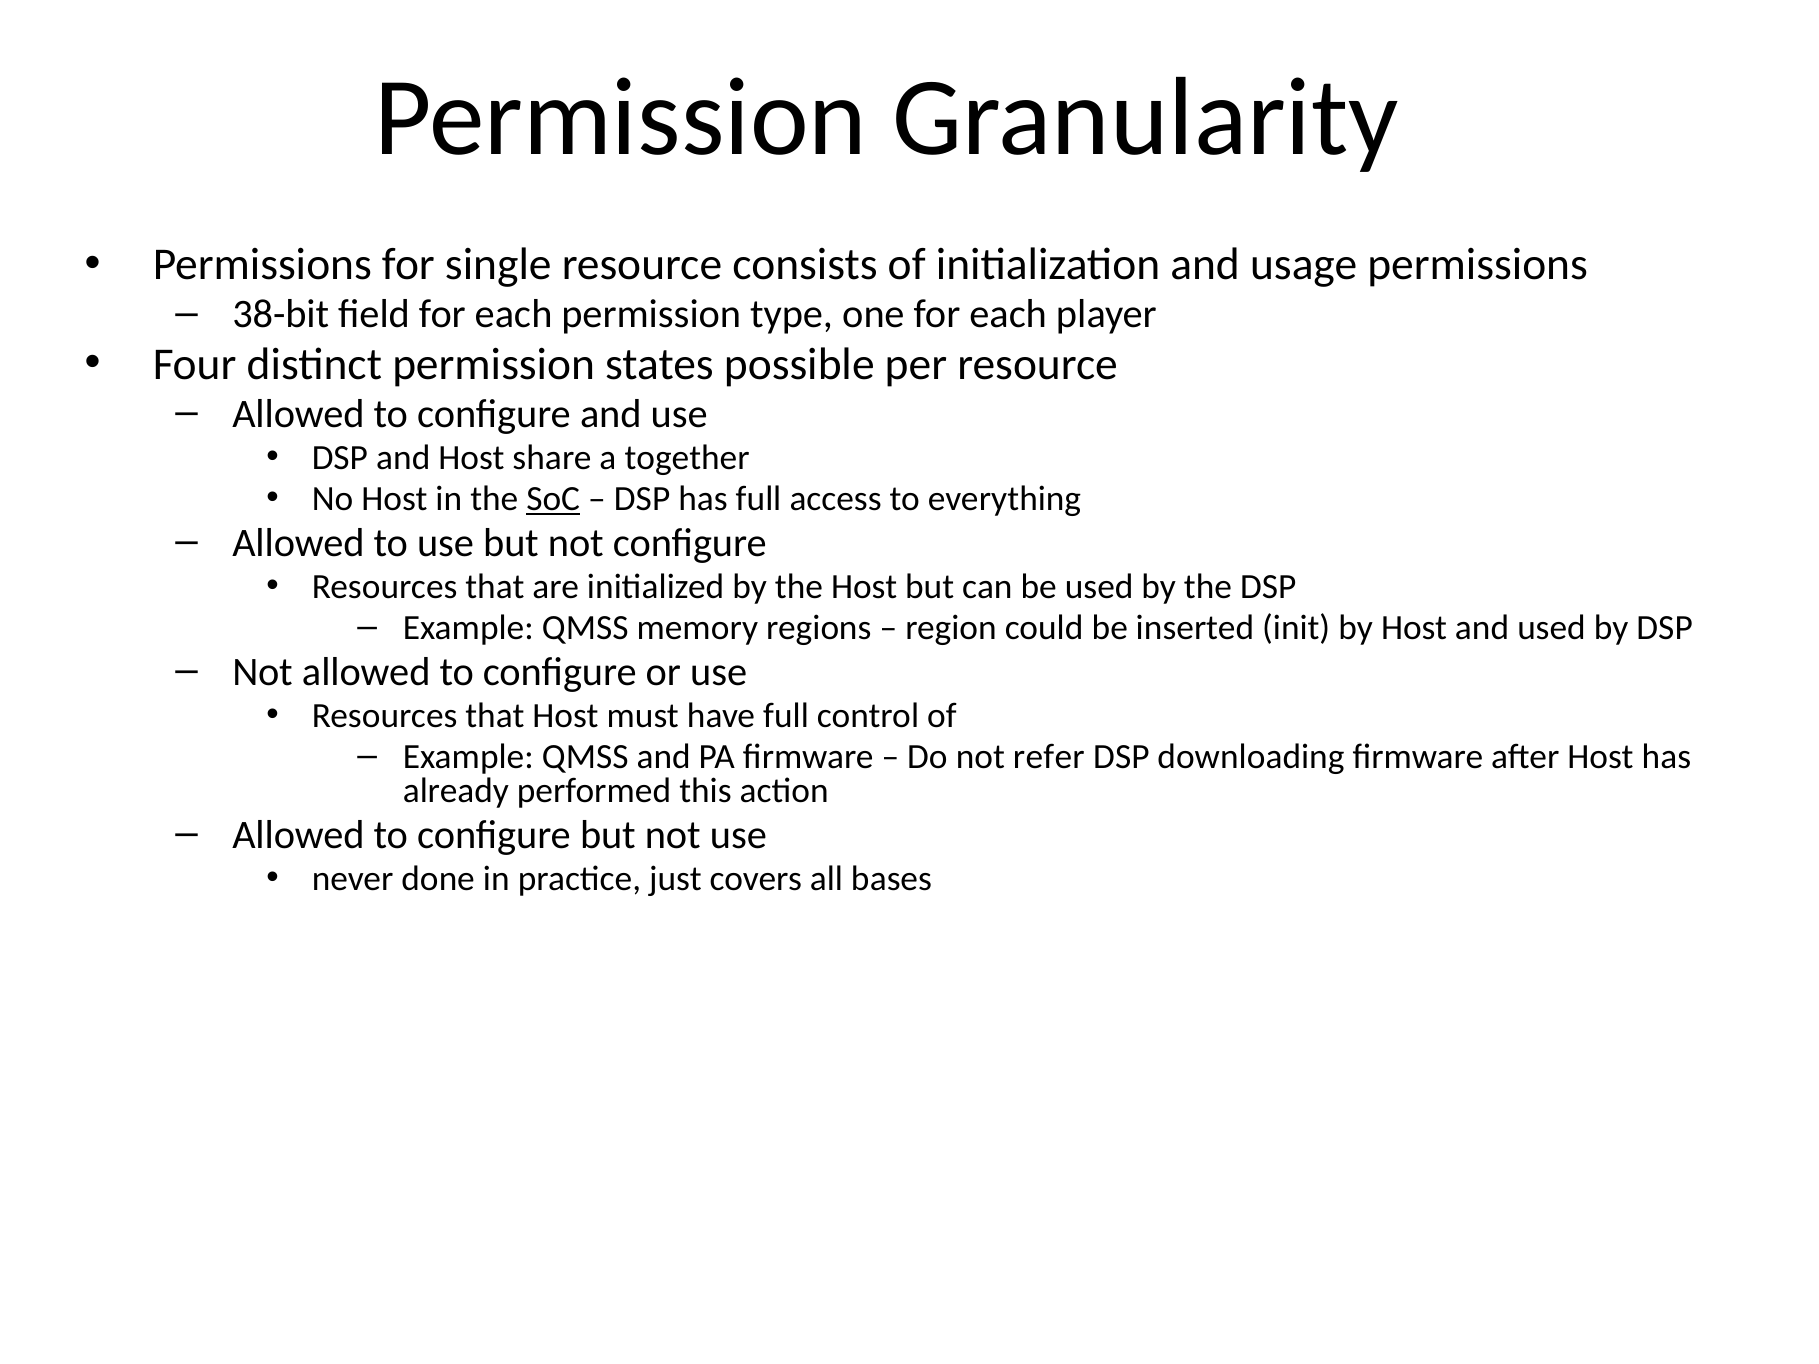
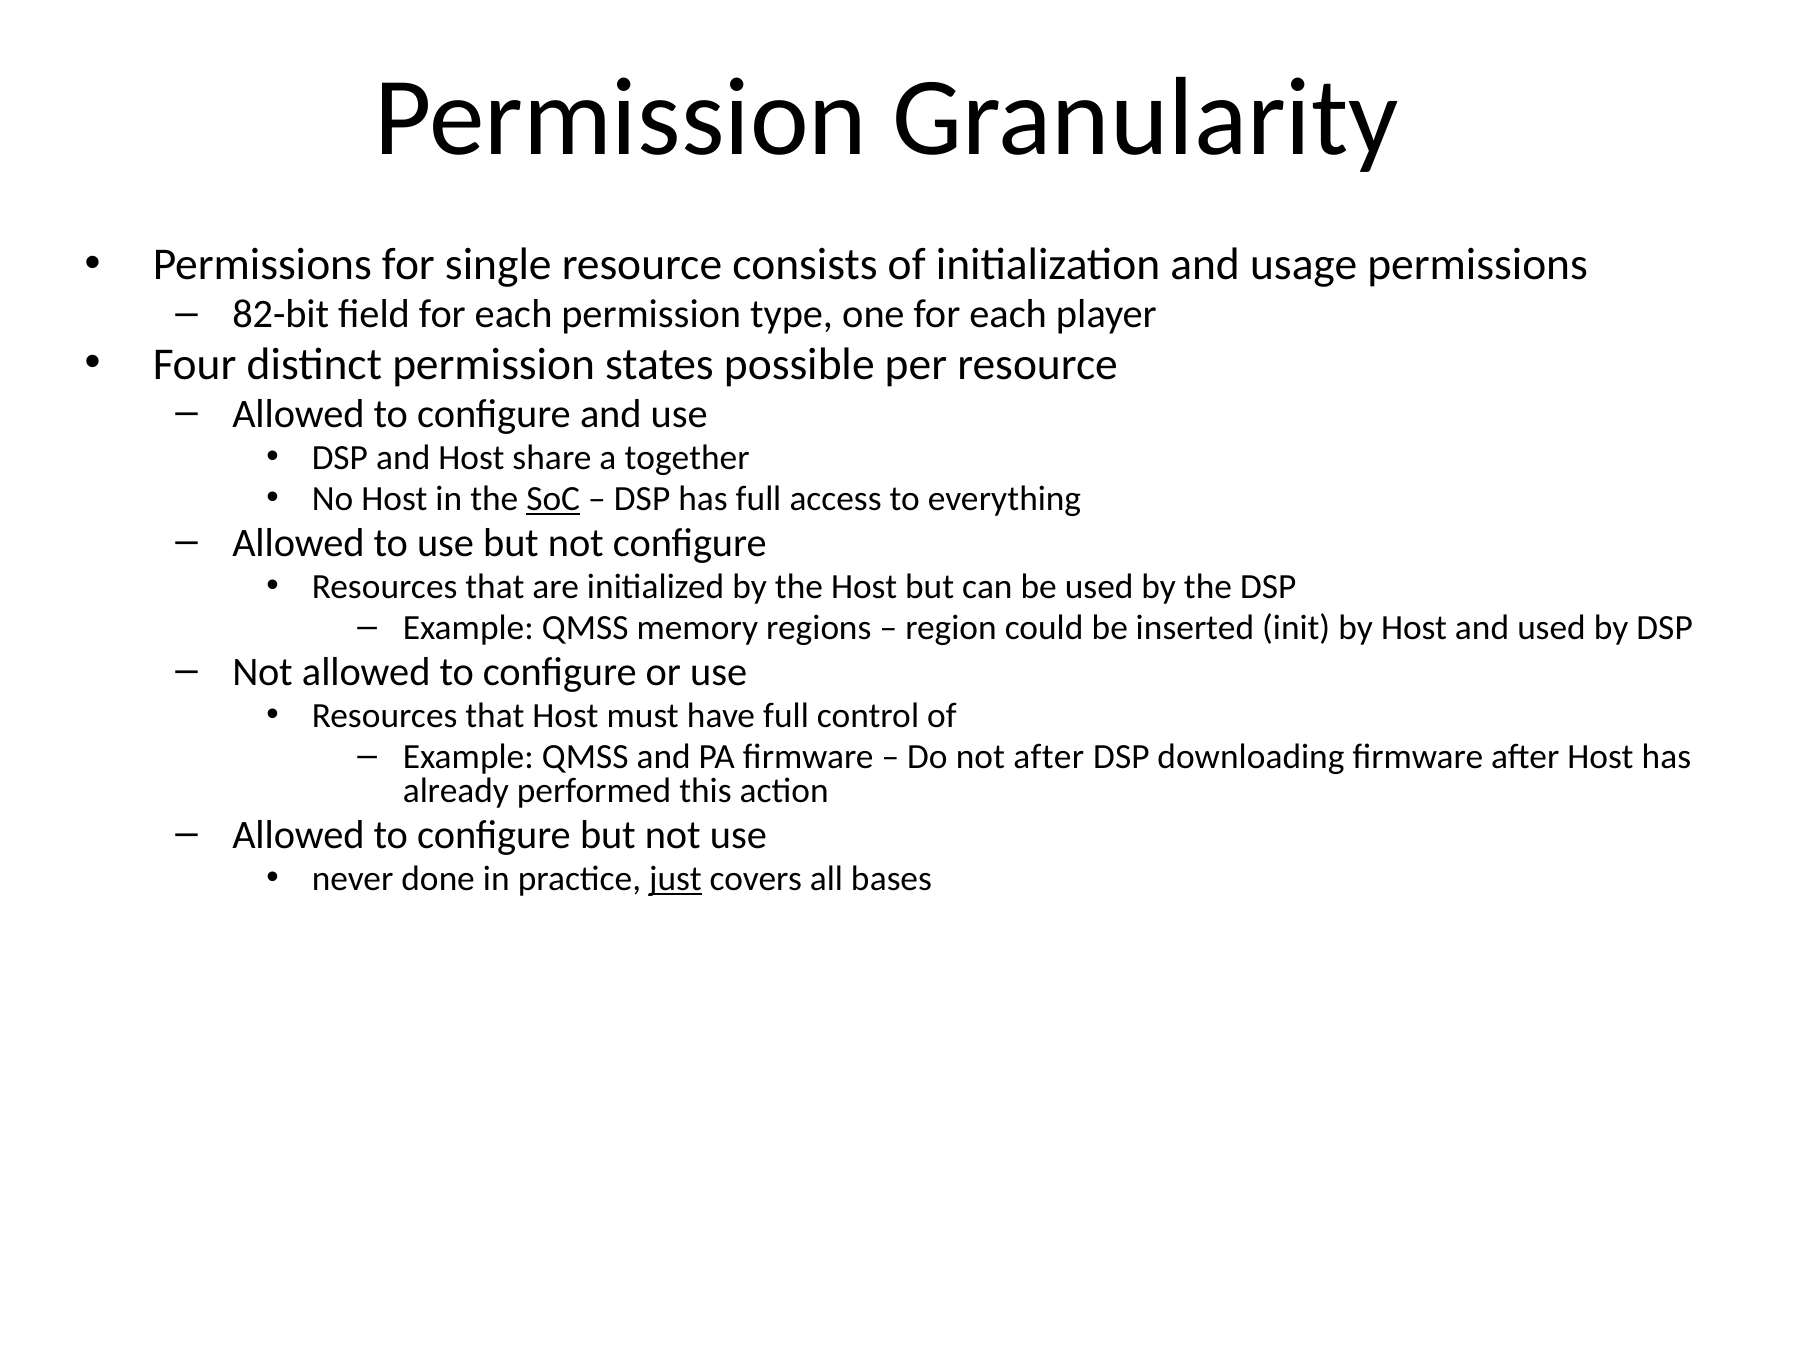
38-bit: 38-bit -> 82-bit (281, 314)
not refer: refer -> after (1049, 757)
just underline: none -> present (675, 879)
